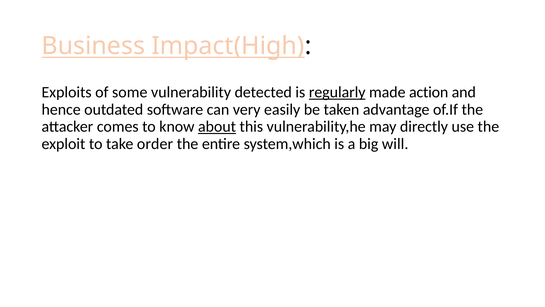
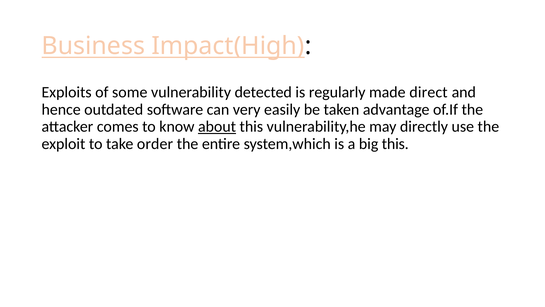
regularly underline: present -> none (337, 92)
action: action -> direct (429, 92)
big will: will -> this (395, 144)
